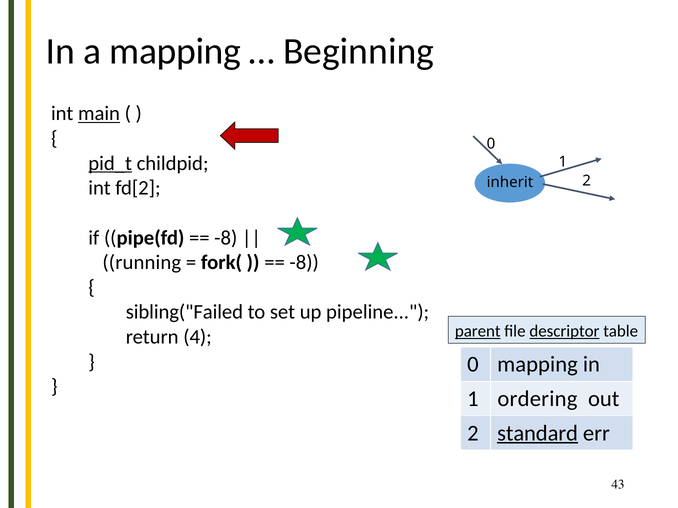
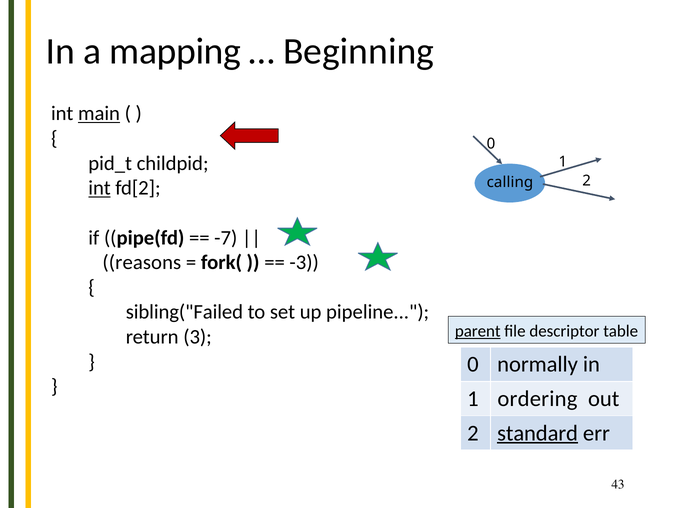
pid_t underline: present -> none (110, 163)
inherit: inherit -> calling (510, 182)
int underline: none -> present (100, 188)
-8: -8 -> -7 (226, 238)
running: running -> reasons (142, 263)
-8: -8 -> -3 (304, 263)
descriptor underline: present -> none (564, 331)
4: 4 -> 3 (198, 337)
0 mapping: mapping -> normally (538, 365)
